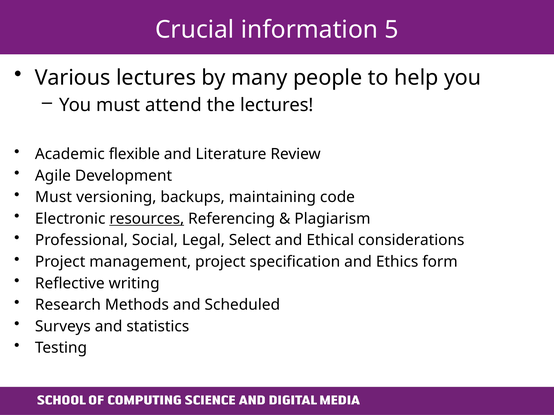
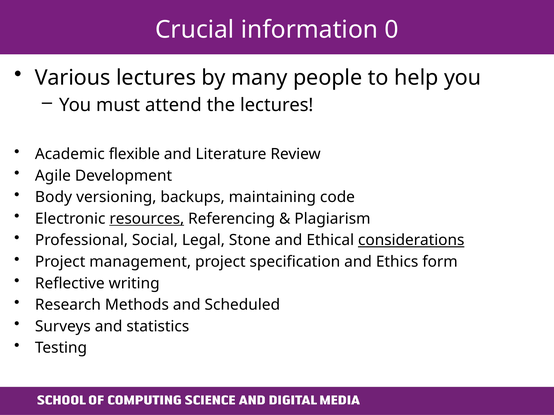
5: 5 -> 0 (392, 30)
Must: Must -> Body (54, 197)
Select: Select -> Stone (250, 241)
considerations underline: none -> present (411, 241)
